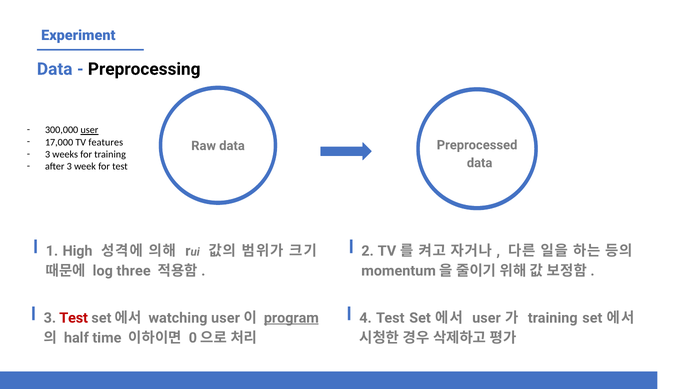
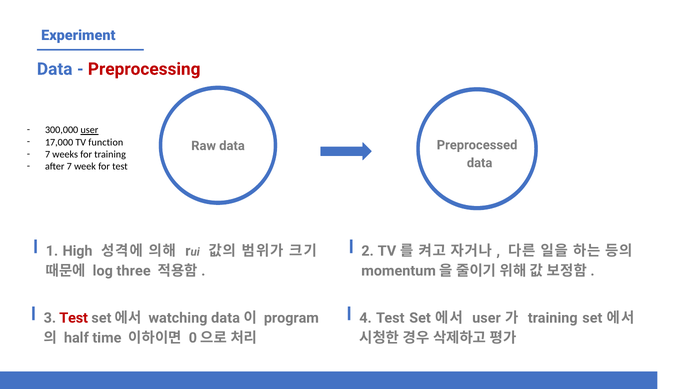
Preprocessing colour: black -> red (144, 69)
features: features -> function (106, 142)
3: 3 -> 7 (48, 154)
after 3: 3 -> 7 (69, 167)
watching user: user -> data (226, 318)
program underline: present -> none (291, 318)
